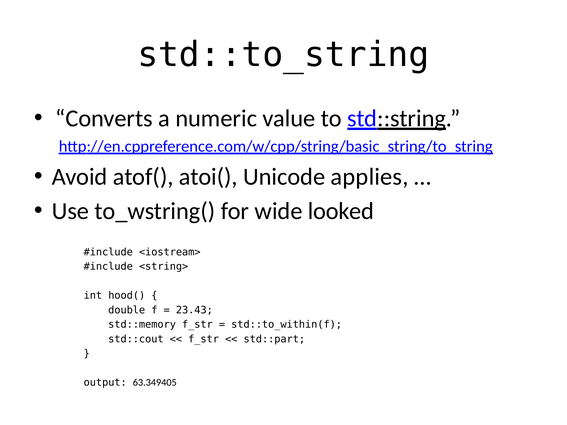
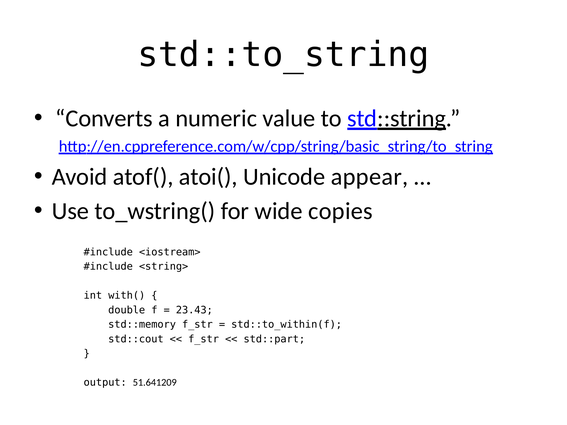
applies: applies -> appear (370, 177)
looked: looked -> copies (341, 211)
hood(: hood( -> with( (127, 296)
63.349405: 63.349405 -> 51.641209 (155, 383)
